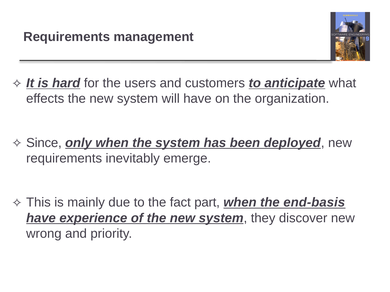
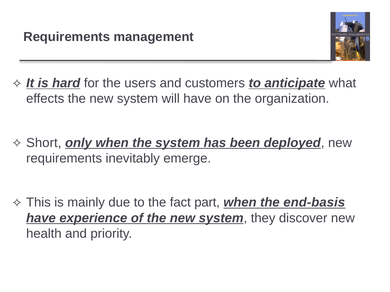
Since: Since -> Short (44, 143)
wrong: wrong -> health (44, 234)
